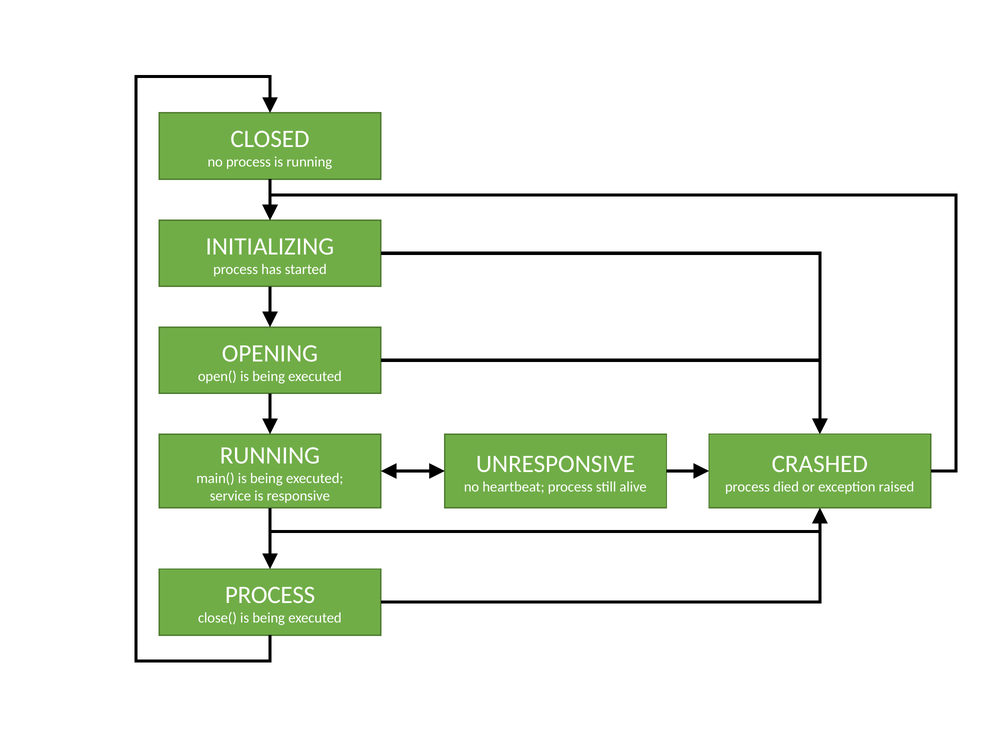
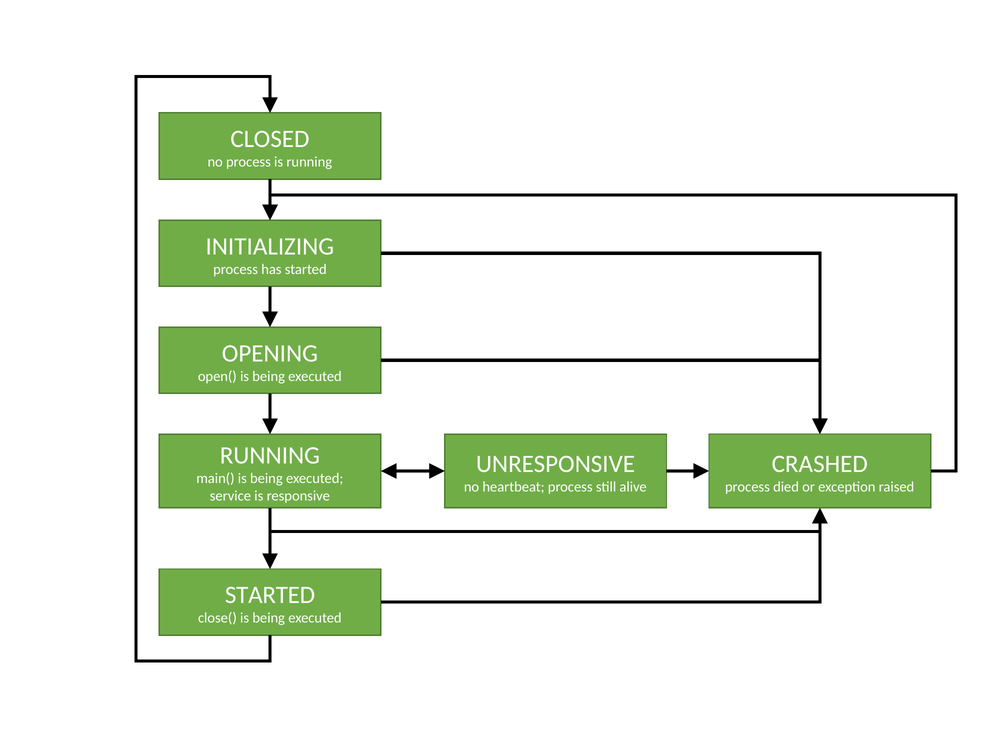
PROCESS: PROCESS -> STARTED (270, 595)
